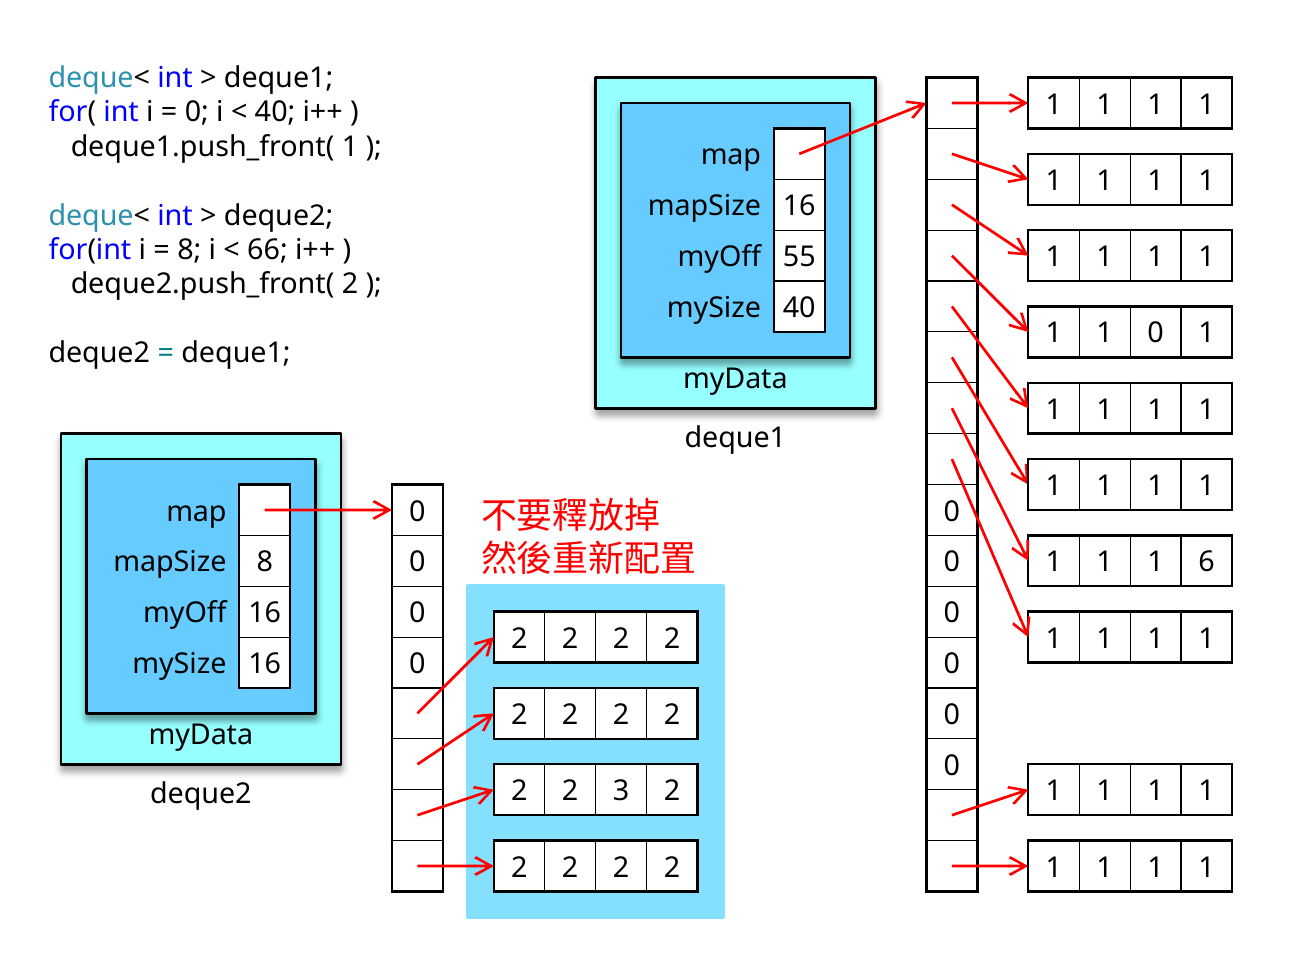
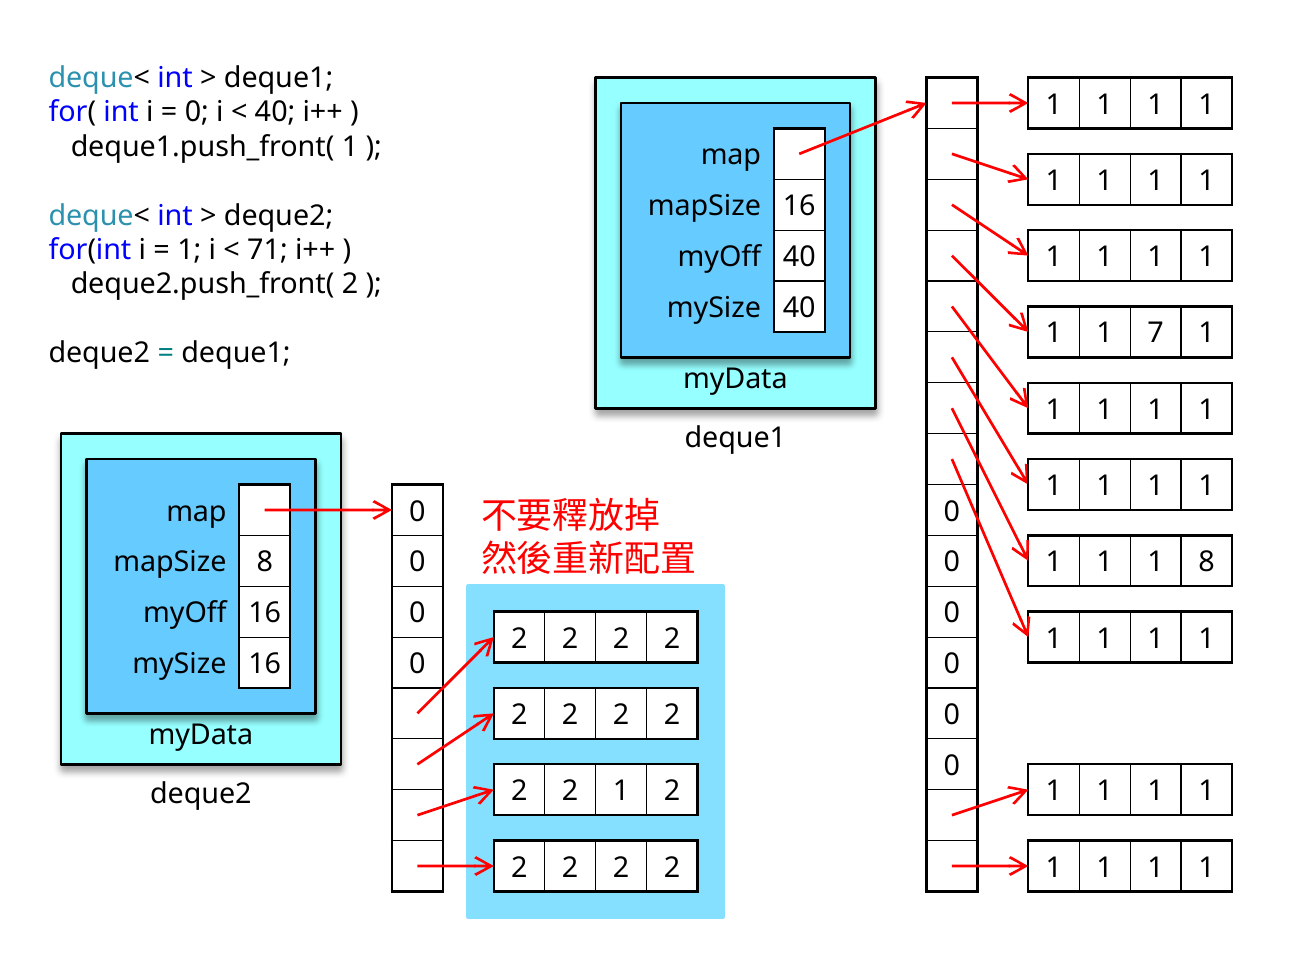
8: 8 -> 1 (189, 250)
66: 66 -> 71 (267, 250)
myOff 55: 55 -> 40 (799, 257)
1 0: 0 -> 7 (1156, 334)
1 6: 6 -> 8 (1206, 563)
2 3: 3 -> 1 (621, 792)
